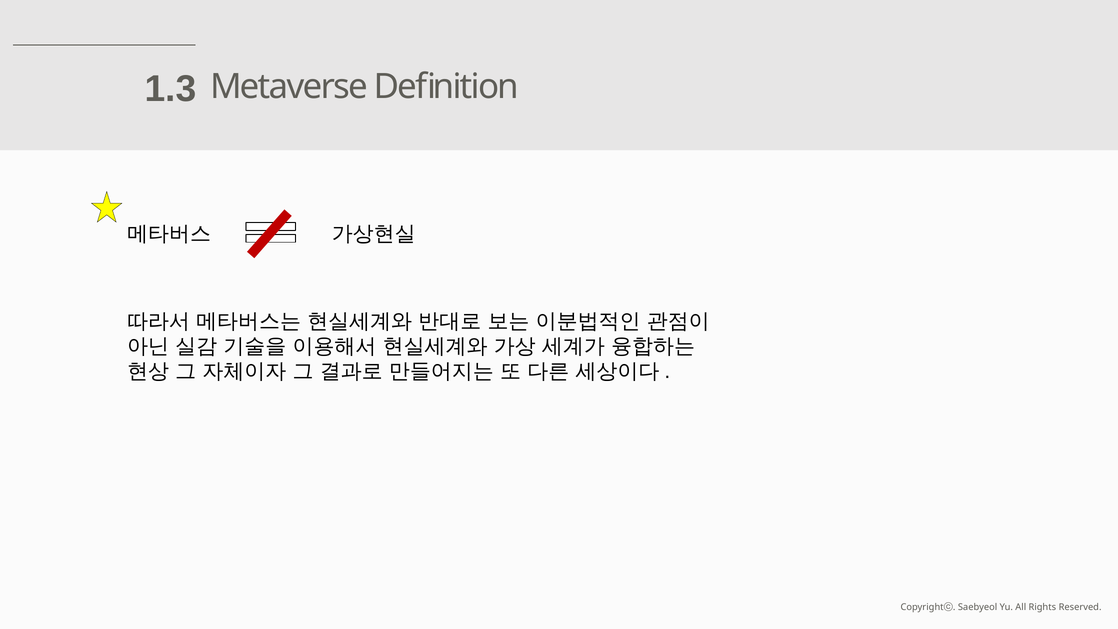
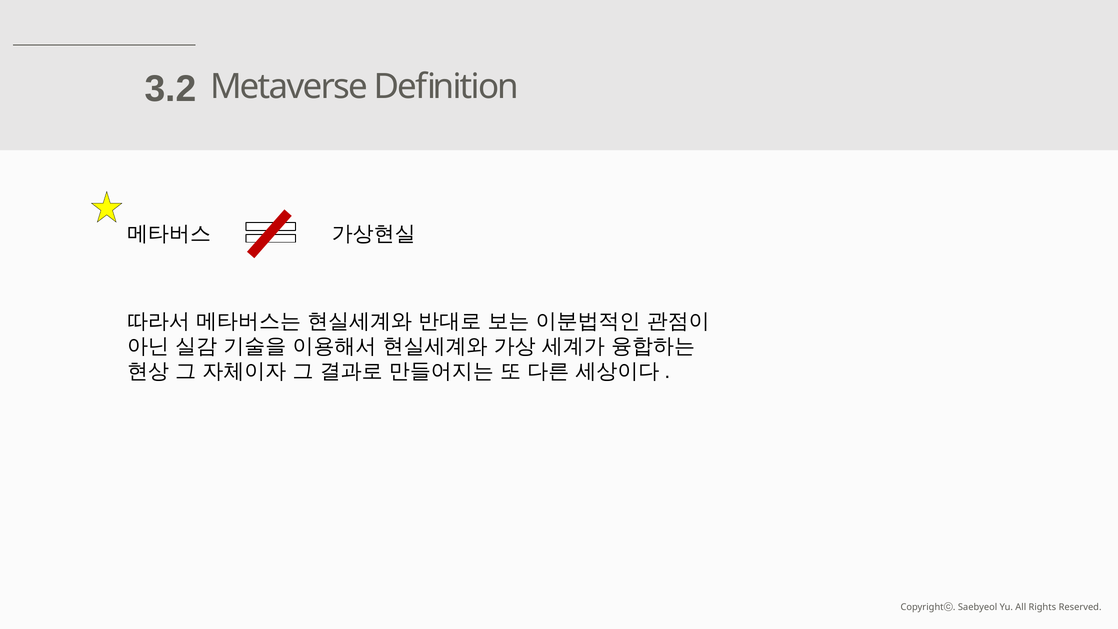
1.3: 1.3 -> 3.2 (170, 89)
